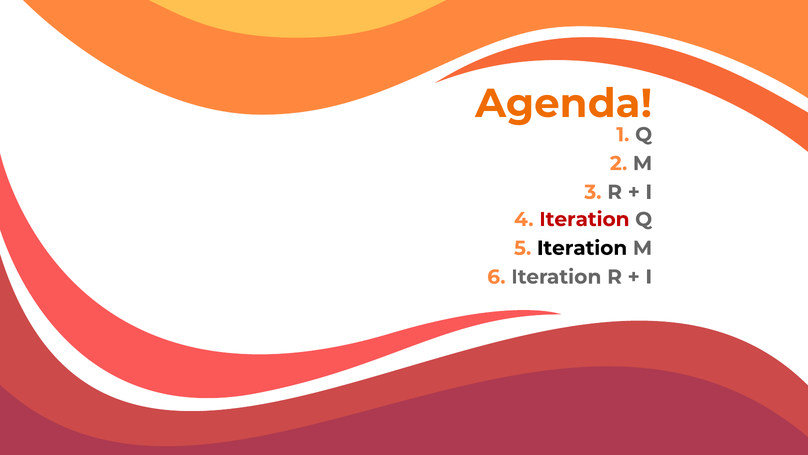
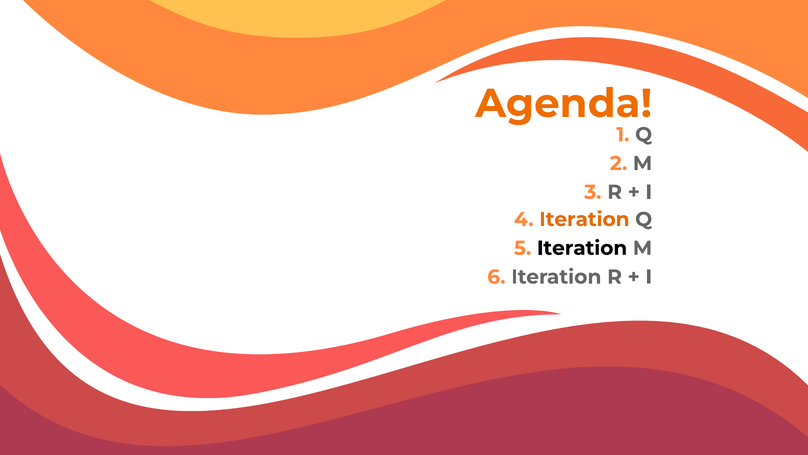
Iteration colour: red -> orange (584, 219)
